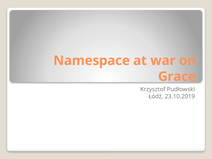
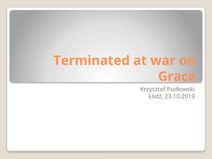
Namespace: Namespace -> Terminated (92, 61)
